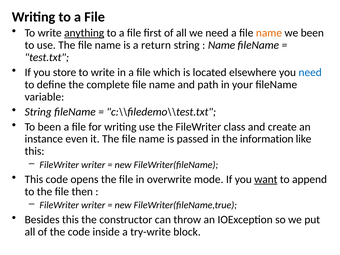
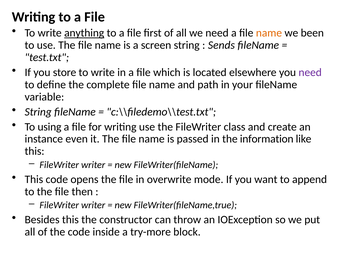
return: return -> screen (156, 45)
Name: Name -> Sends (221, 45)
need colour: blue -> purple (310, 72)
To been: been -> using (49, 127)
want underline: present -> none (266, 179)
try-write: try-write -> try-more (151, 232)
